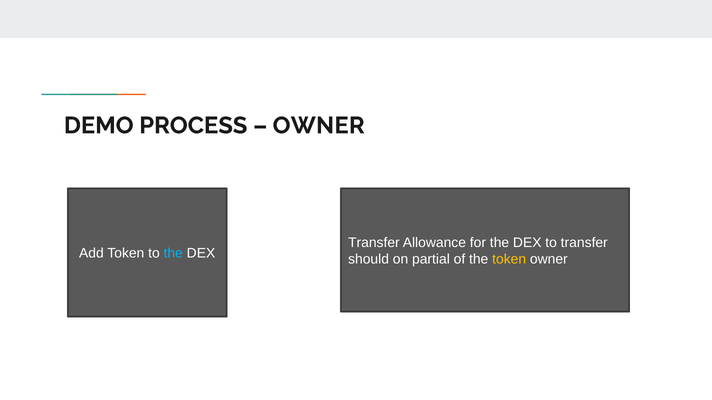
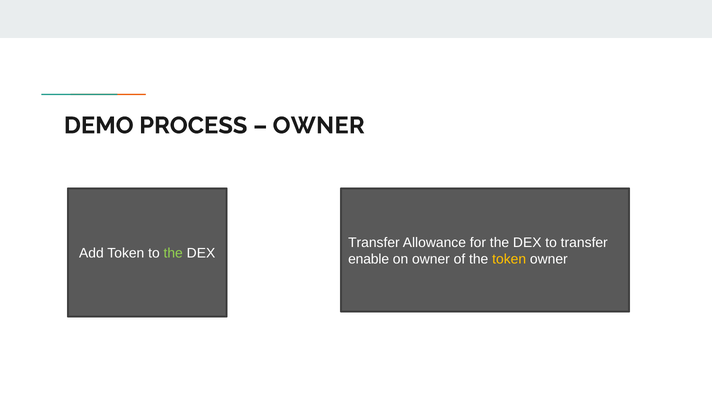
the colour: light blue -> light green (173, 254)
should: should -> enable (369, 260)
on partial: partial -> owner (431, 260)
